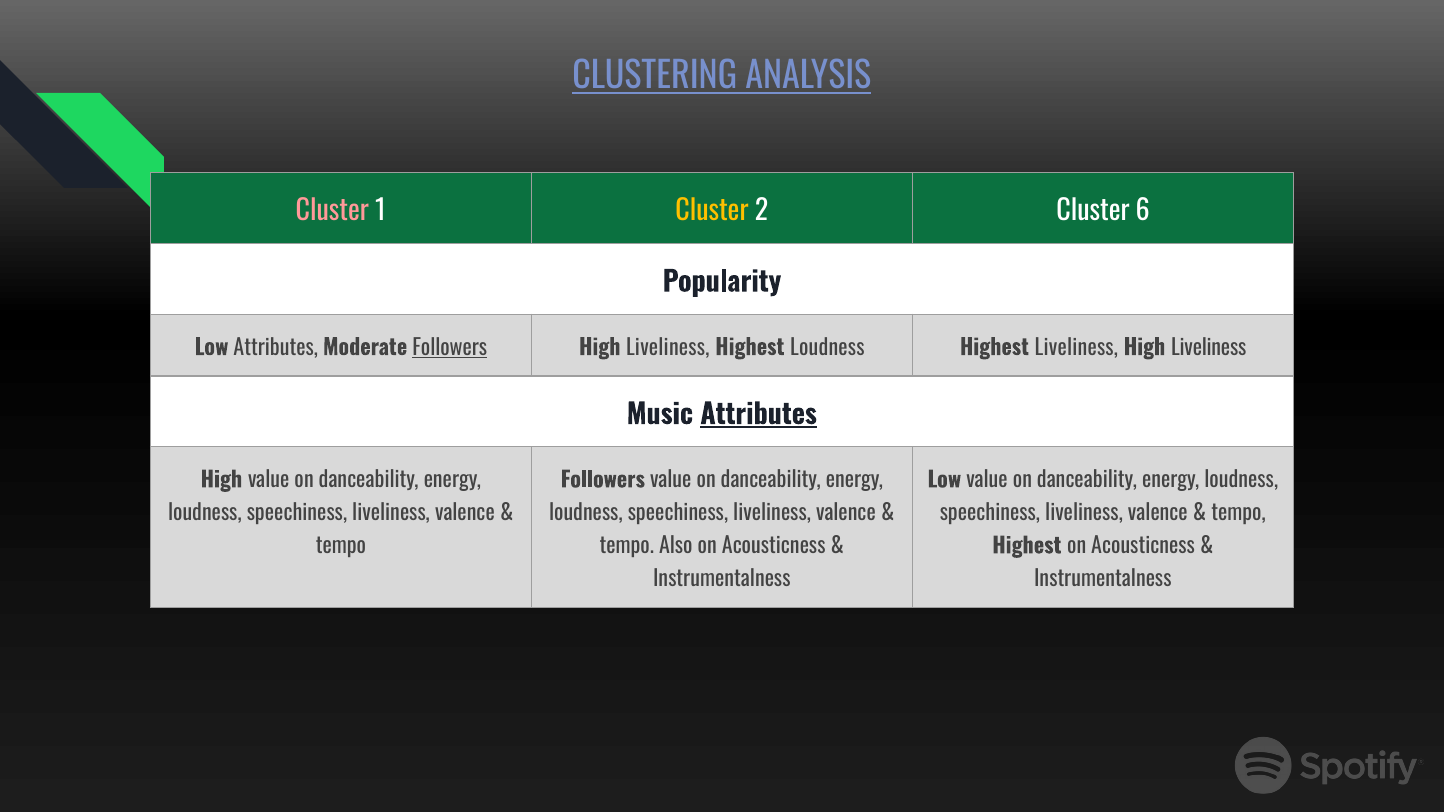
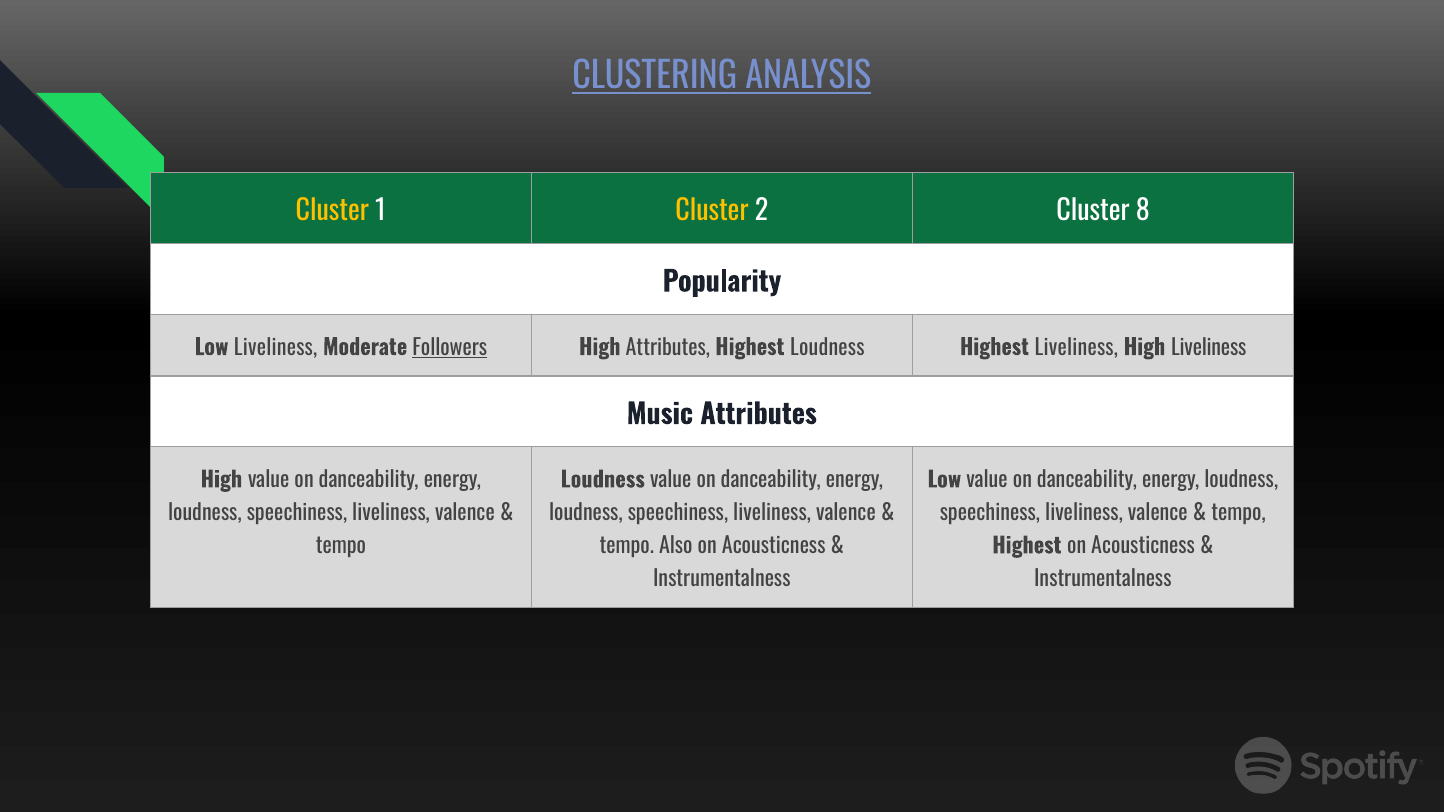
Cluster colour: pink -> yellow (332, 212)
6: 6 -> 8 (1143, 212)
Low Attributes: Attributes -> Liveliness (276, 348)
Liveliness: Liveliness -> Attributes (668, 348)
Attributes underline: present -> none (759, 415)
Followers: Followers -> Loudness (603, 480)
